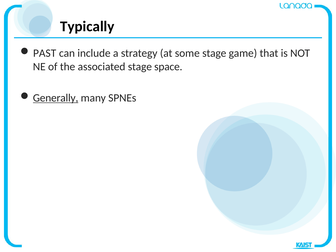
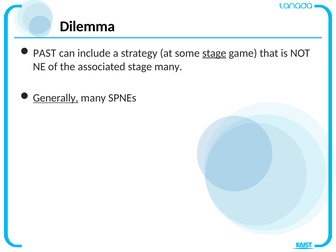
Typically: Typically -> Dilemma (87, 26)
stage underline: none -> present (214, 53)
stage space: space -> many (168, 67)
